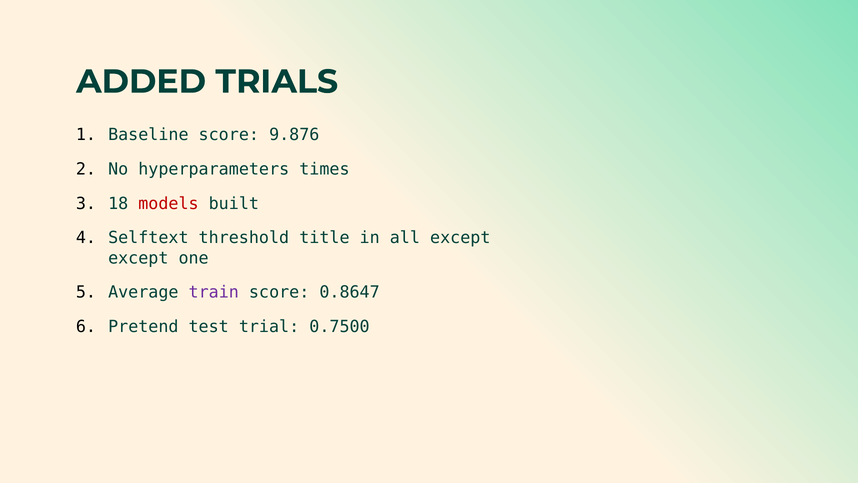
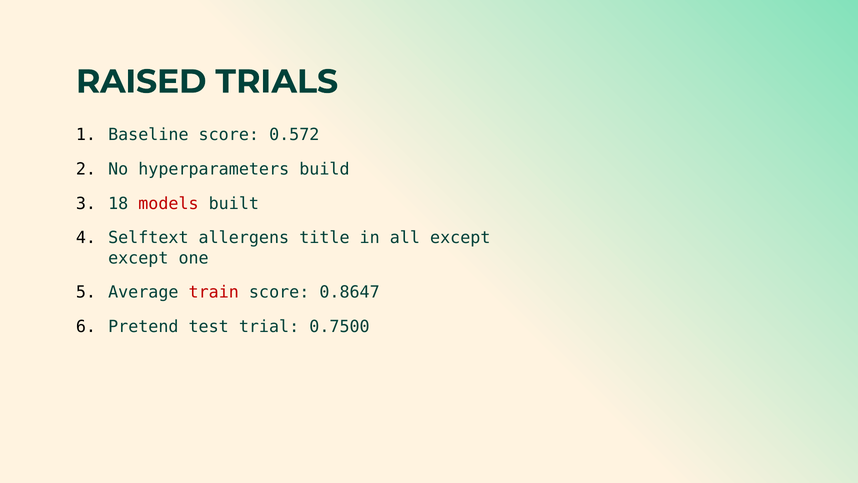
ADDED: ADDED -> RAISED (141, 82)
9.876: 9.876 -> 0.572 (294, 135)
times: times -> build (324, 169)
threshold: threshold -> allergens (244, 238)
train colour: purple -> red (214, 292)
